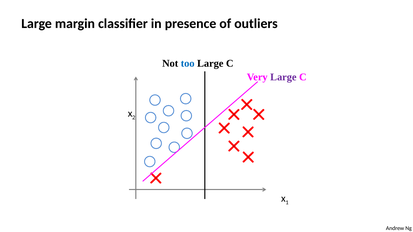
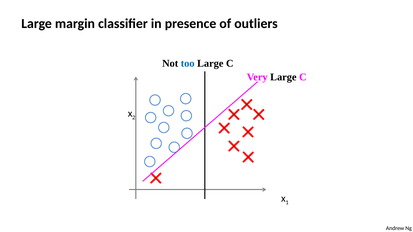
Large colour: purple -> black (283, 77)
